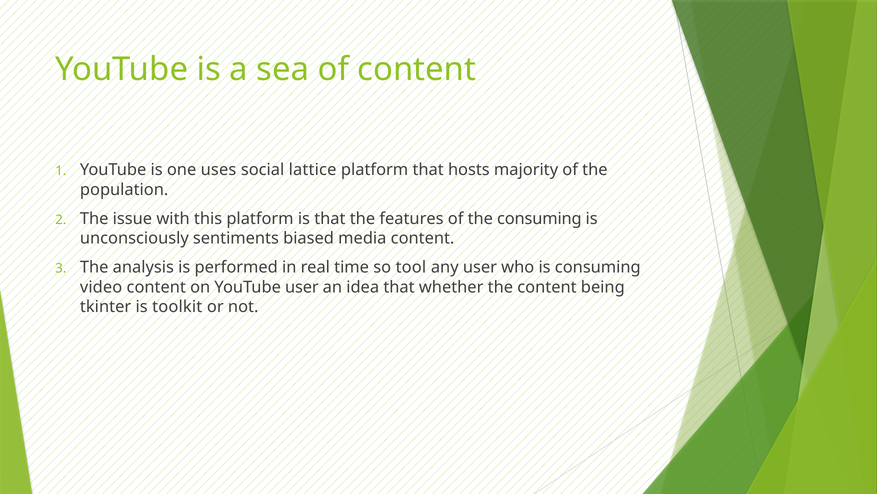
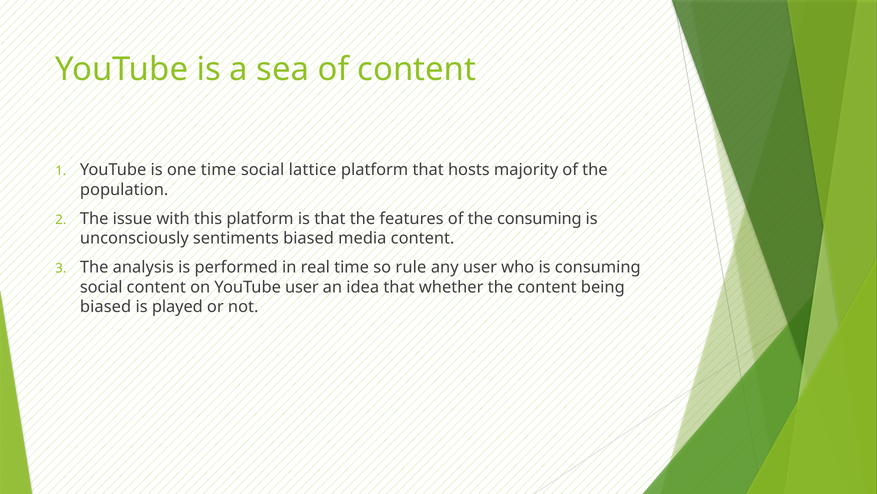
one uses: uses -> time (218, 170)
tool: tool -> rule (411, 267)
video: video -> social (101, 287)
tkinter: tkinter -> biased (106, 306)
toolkit: toolkit -> played (177, 306)
